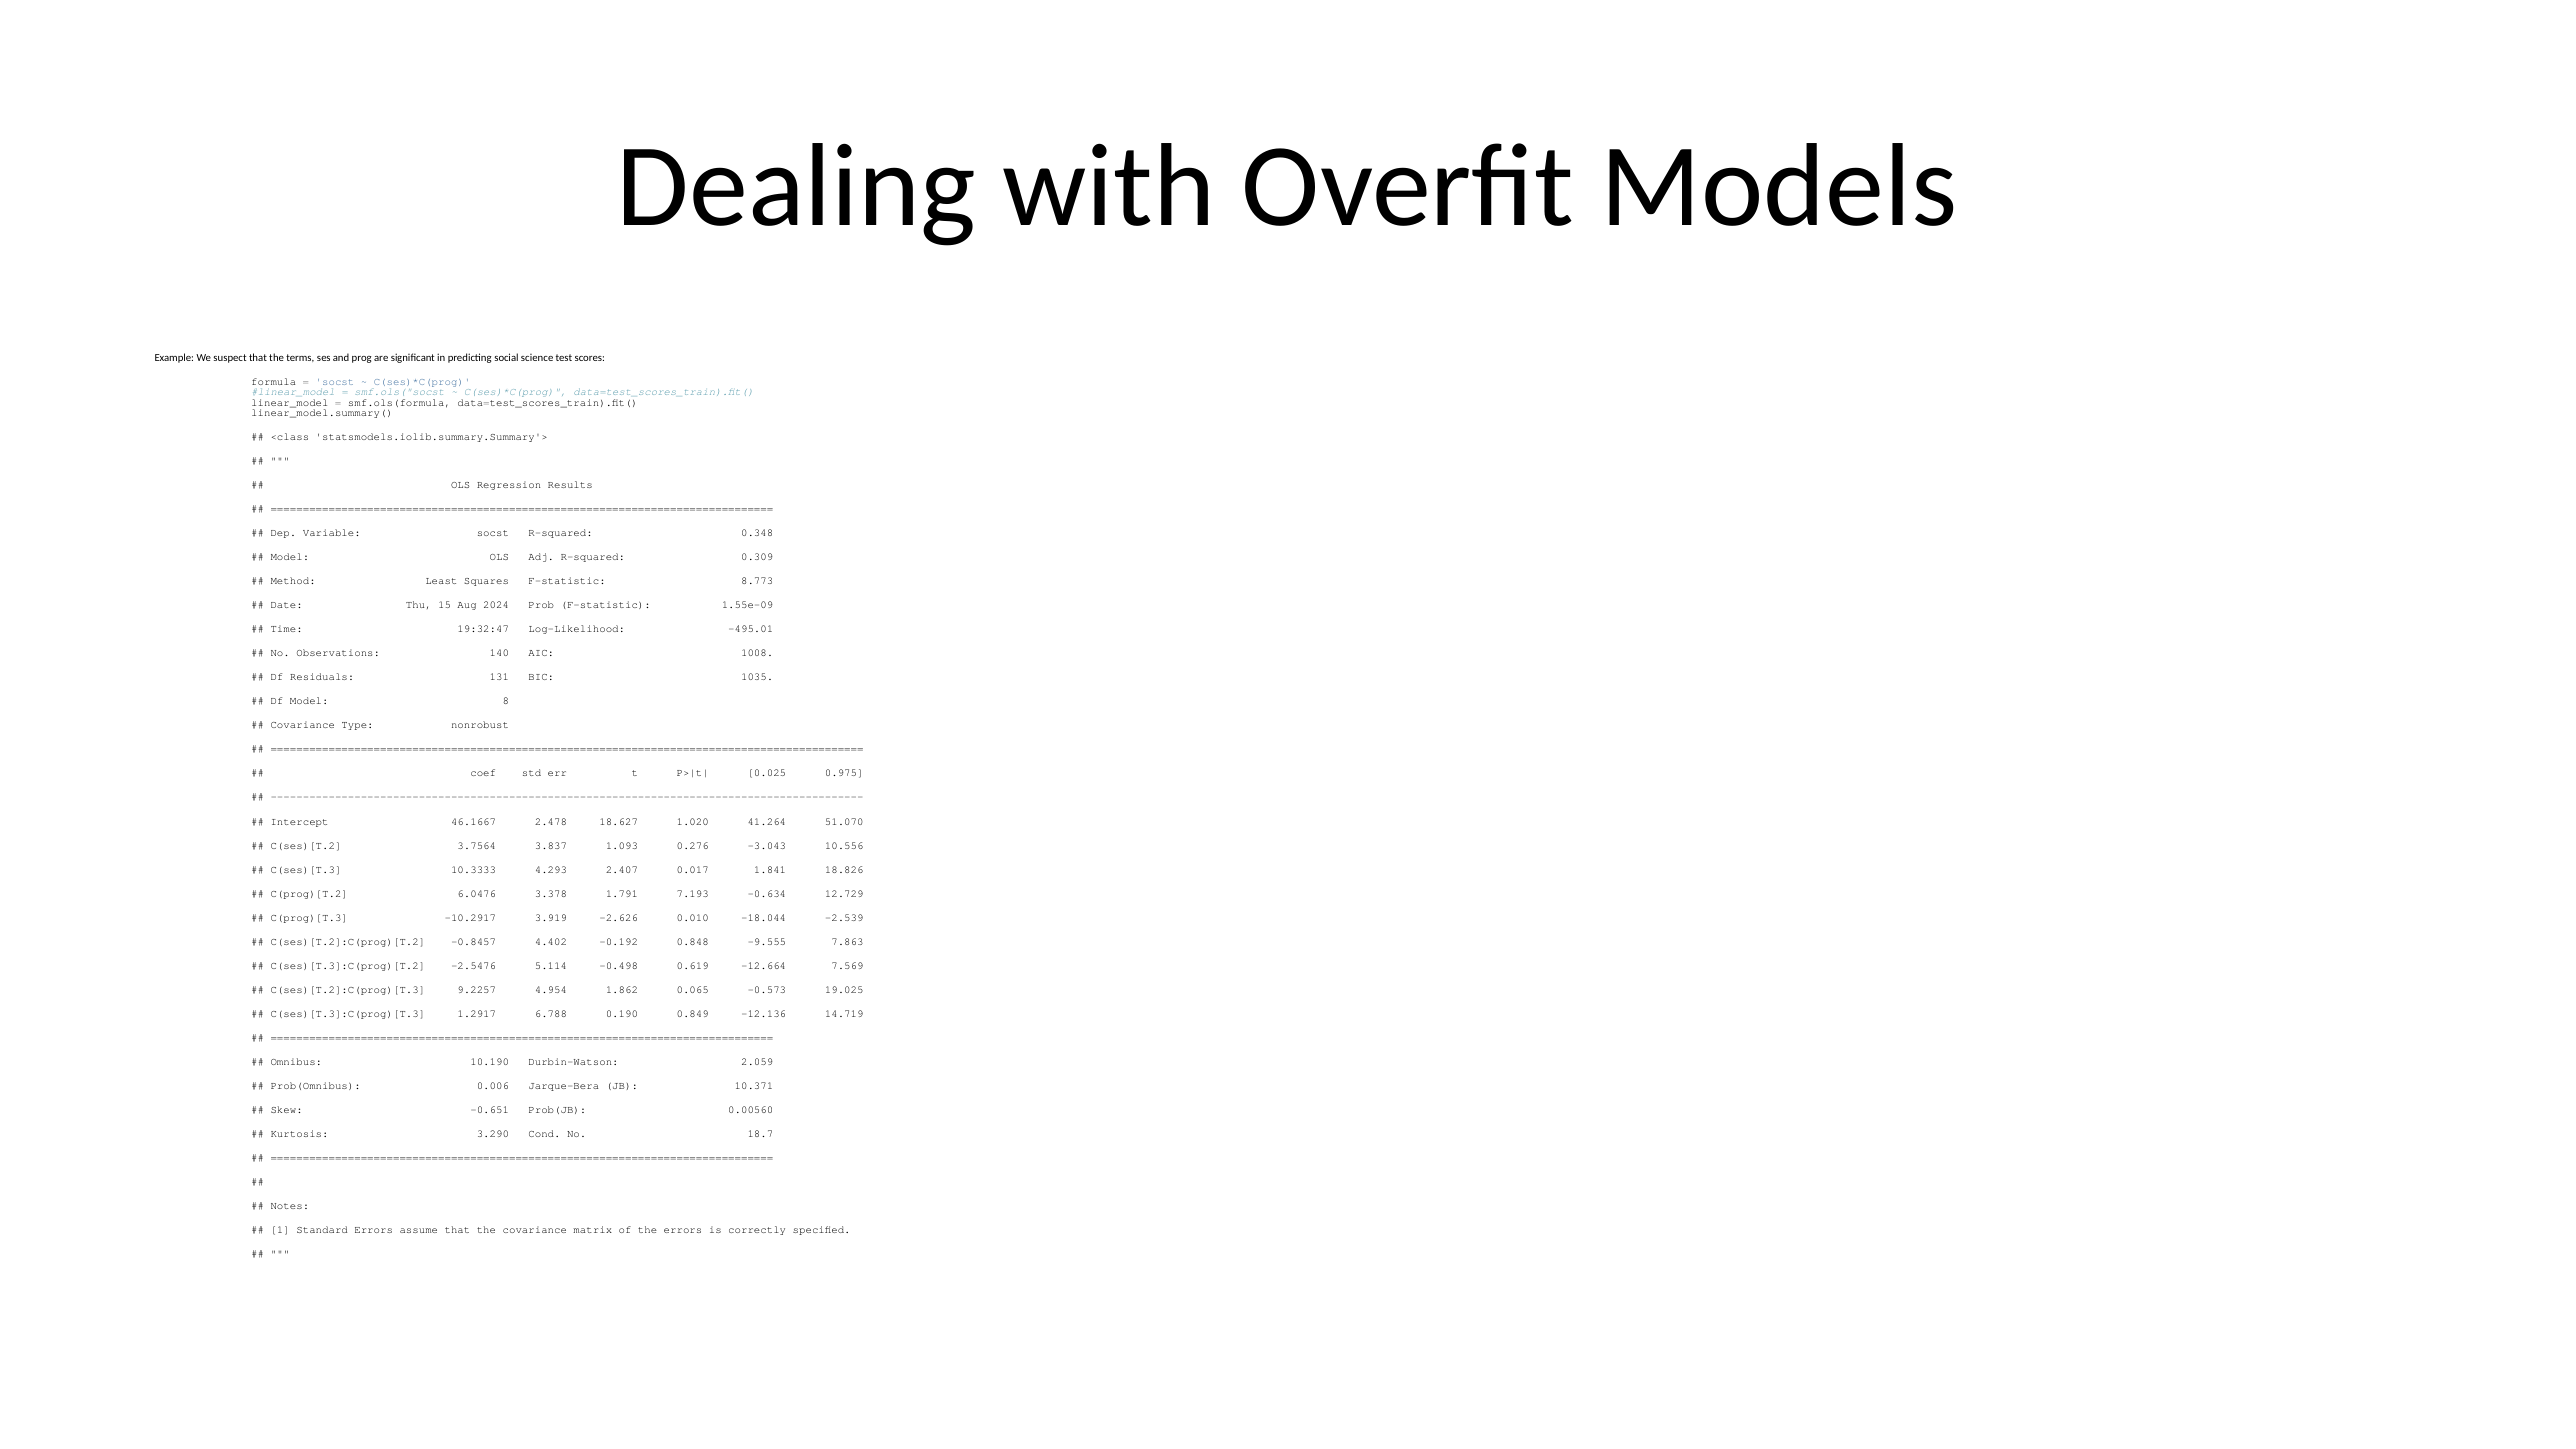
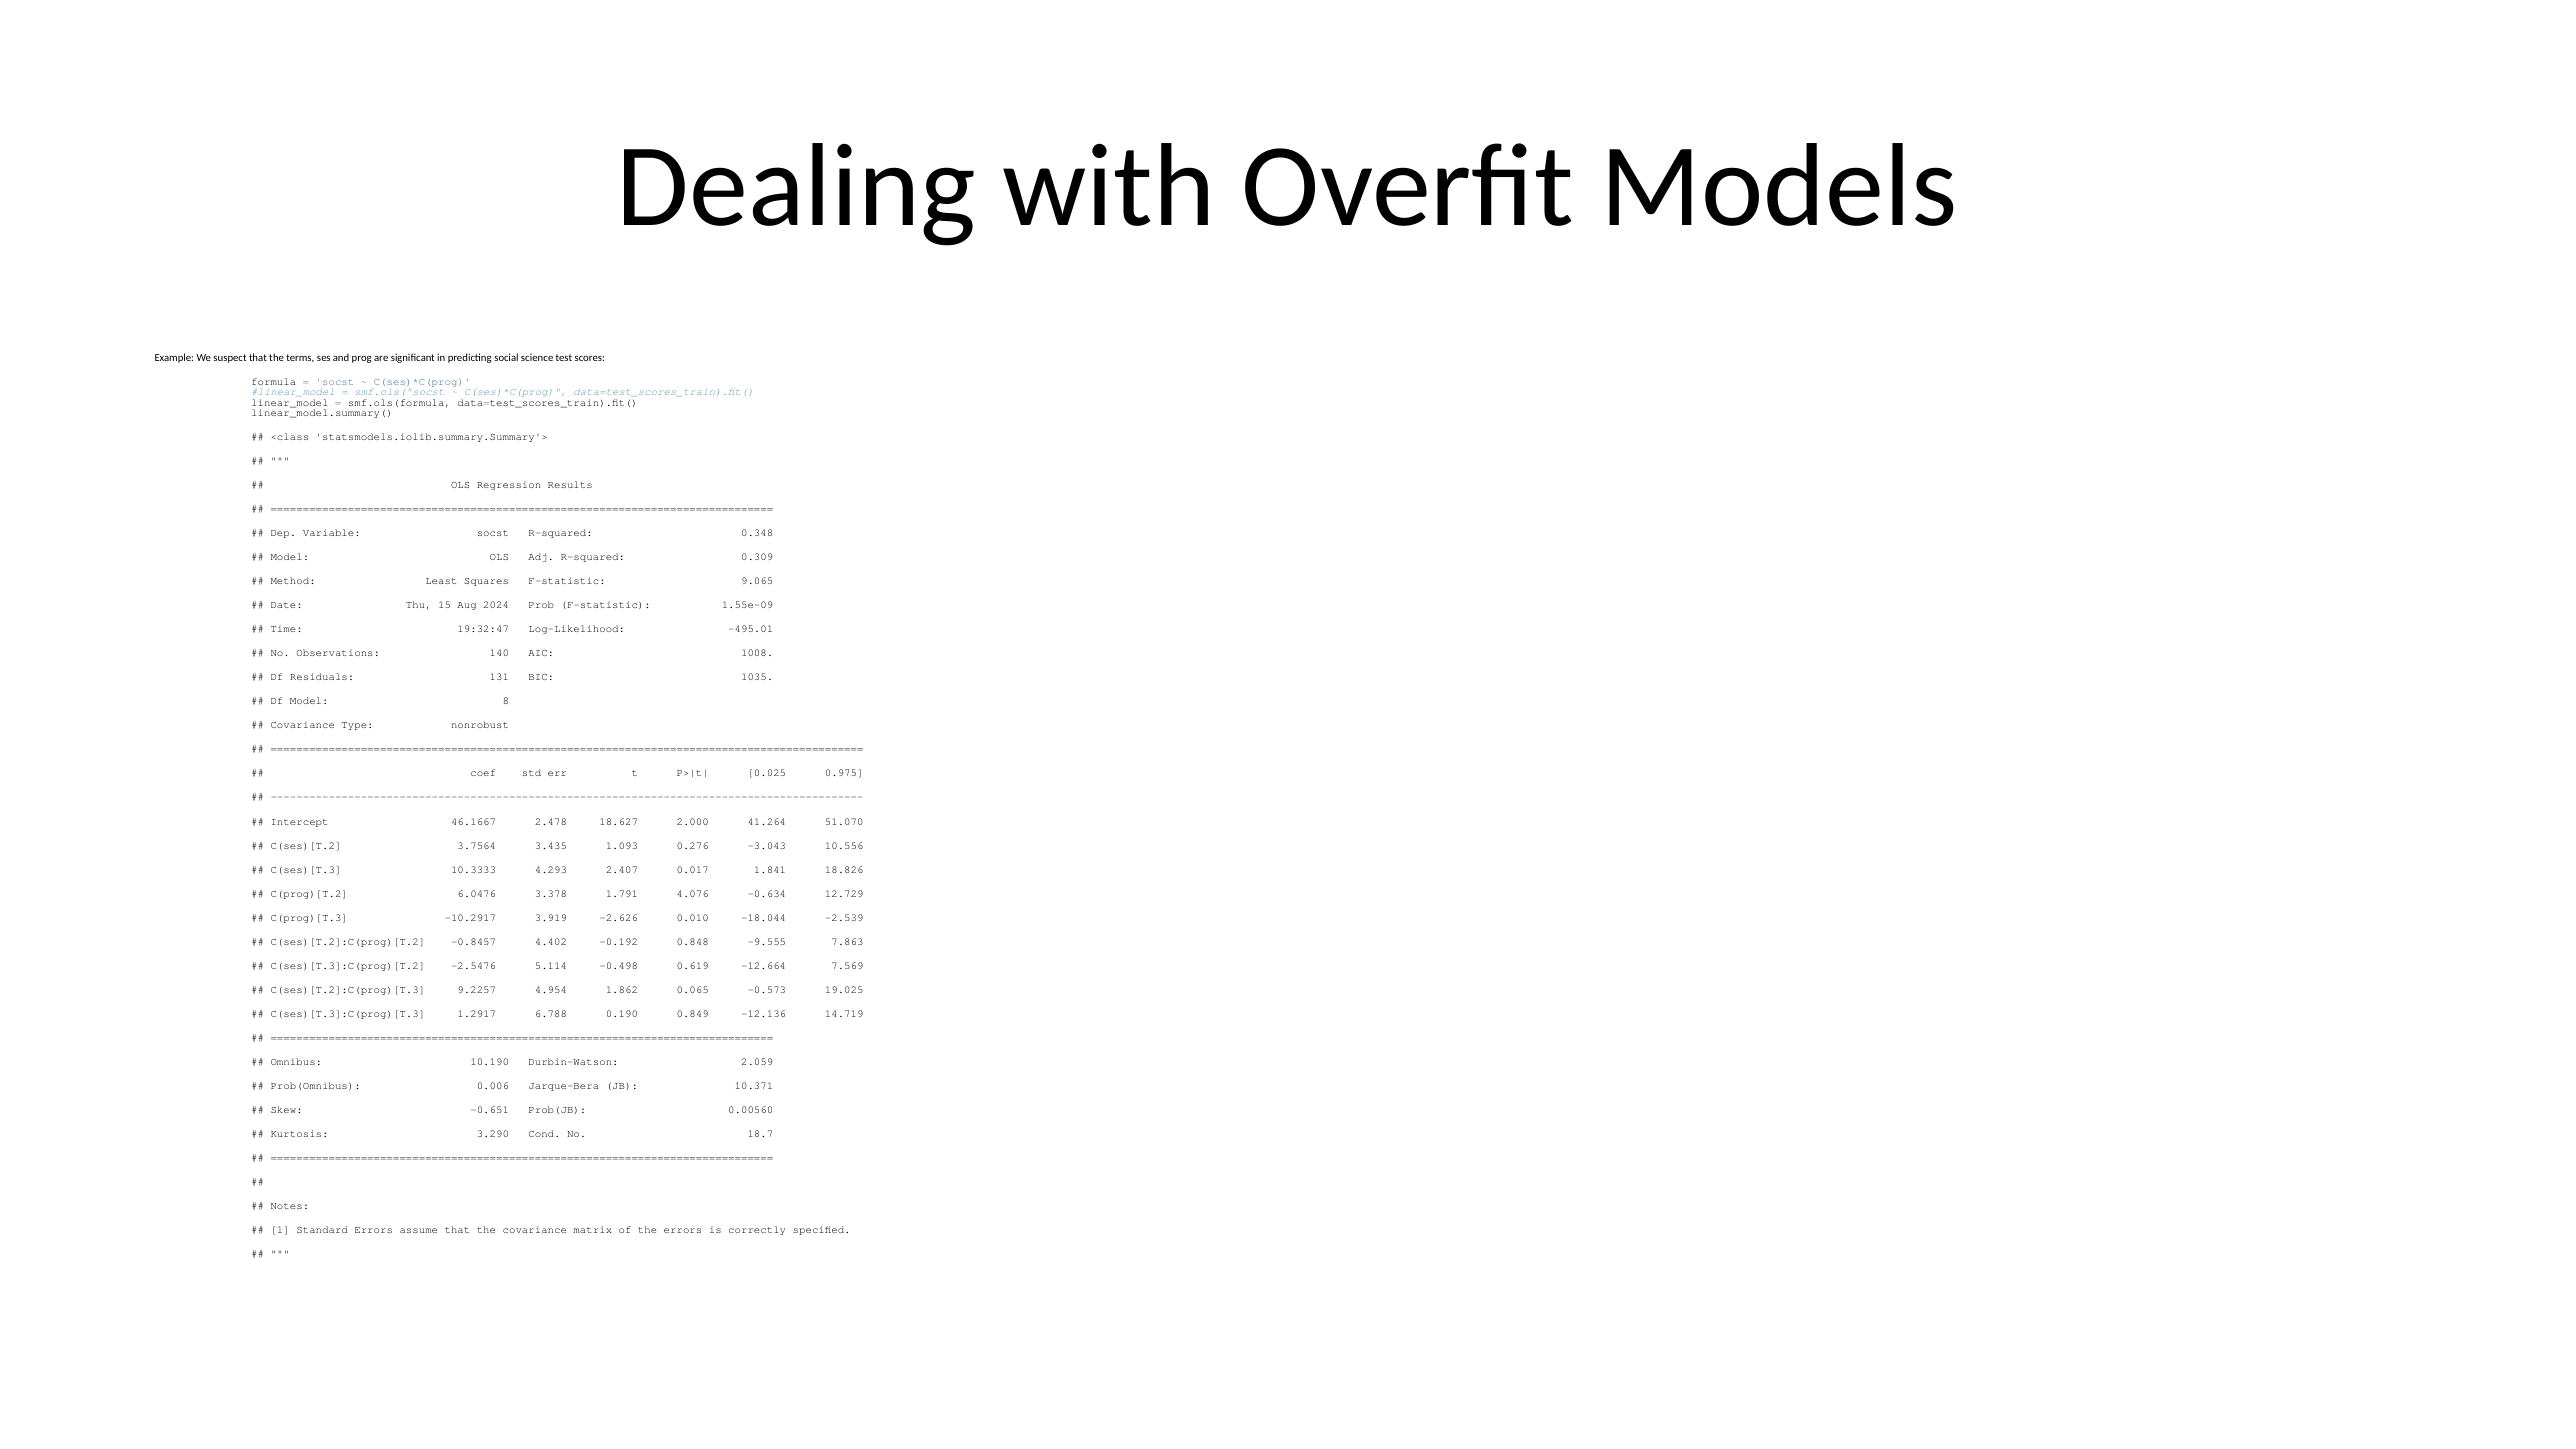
8.773: 8.773 -> 9.065 (757, 581)
1.020: 1.020 -> 2.000 (693, 821)
3.837: 3.837 -> 3.435 (551, 846)
7.193: 7.193 -> 4.076 (693, 894)
